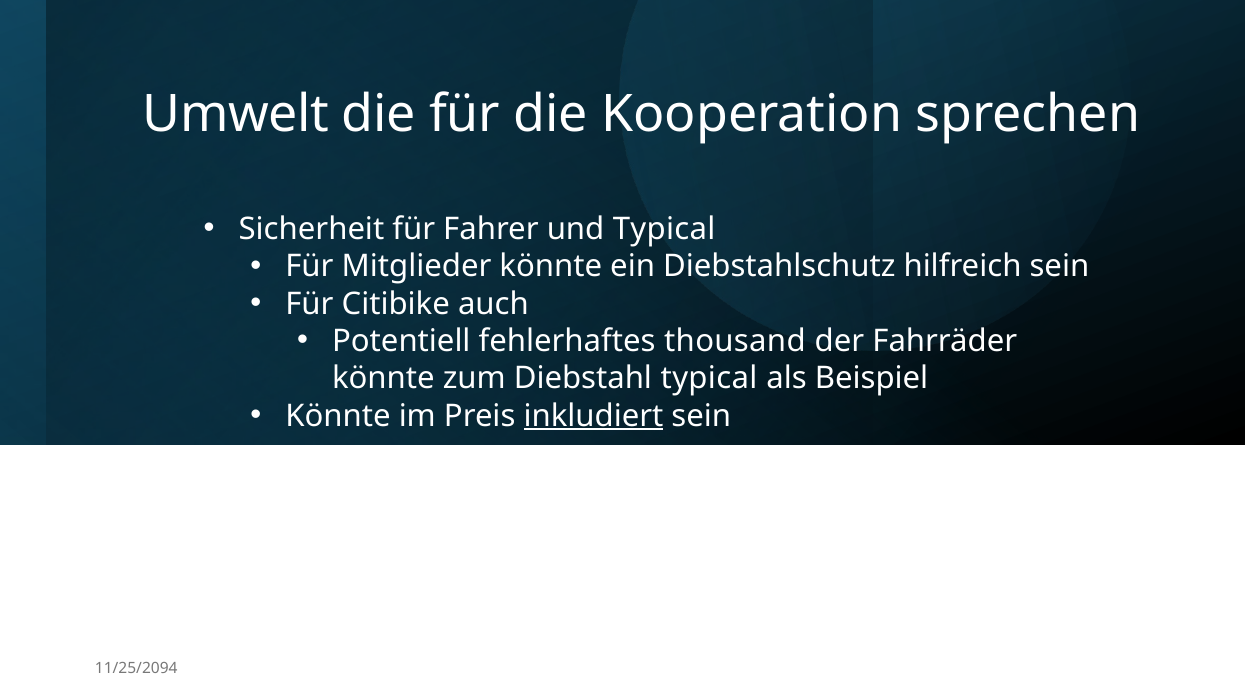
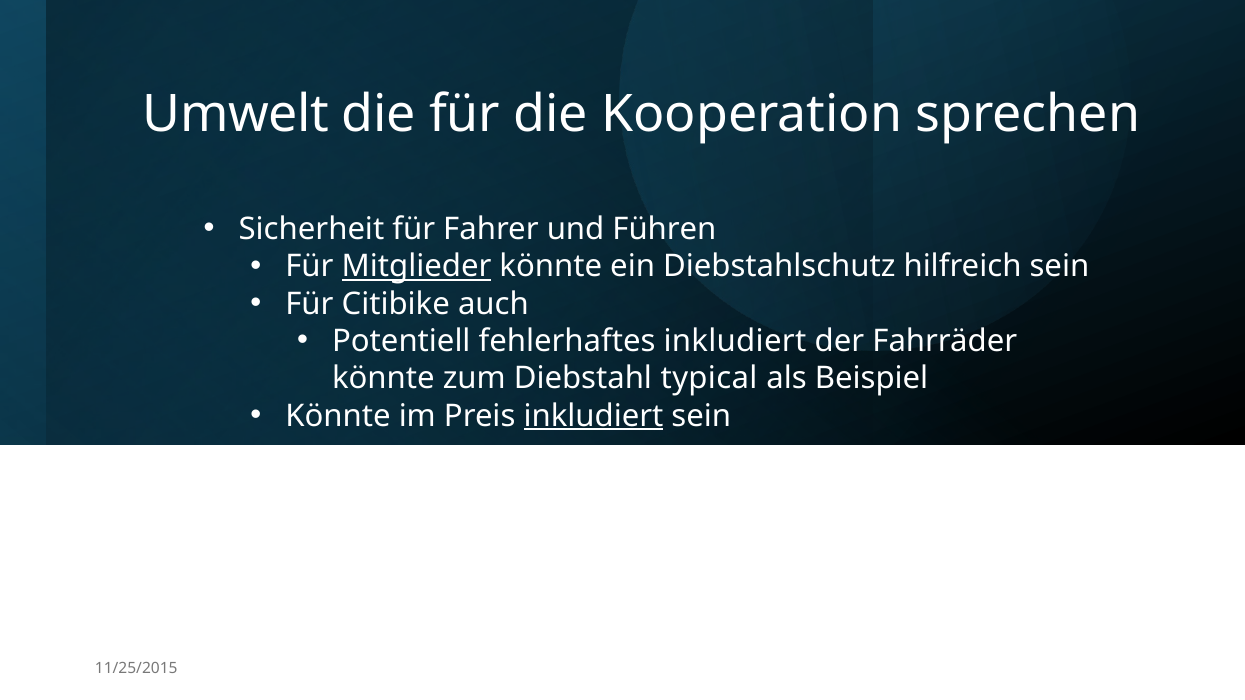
und Typical: Typical -> Führen (664, 229)
Mitglieder underline: none -> present (417, 267)
fehlerhaftes thousand: thousand -> inkludiert (735, 342)
11/25/2094: 11/25/2094 -> 11/25/2015 (136, 669)
